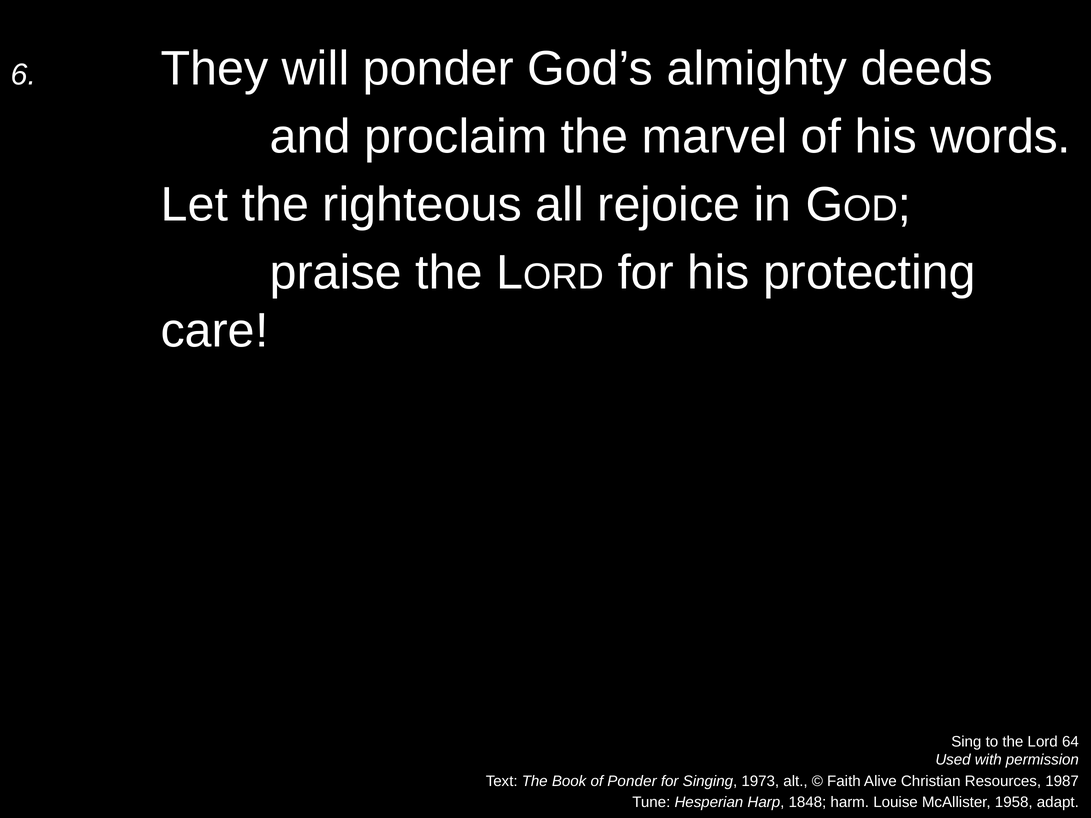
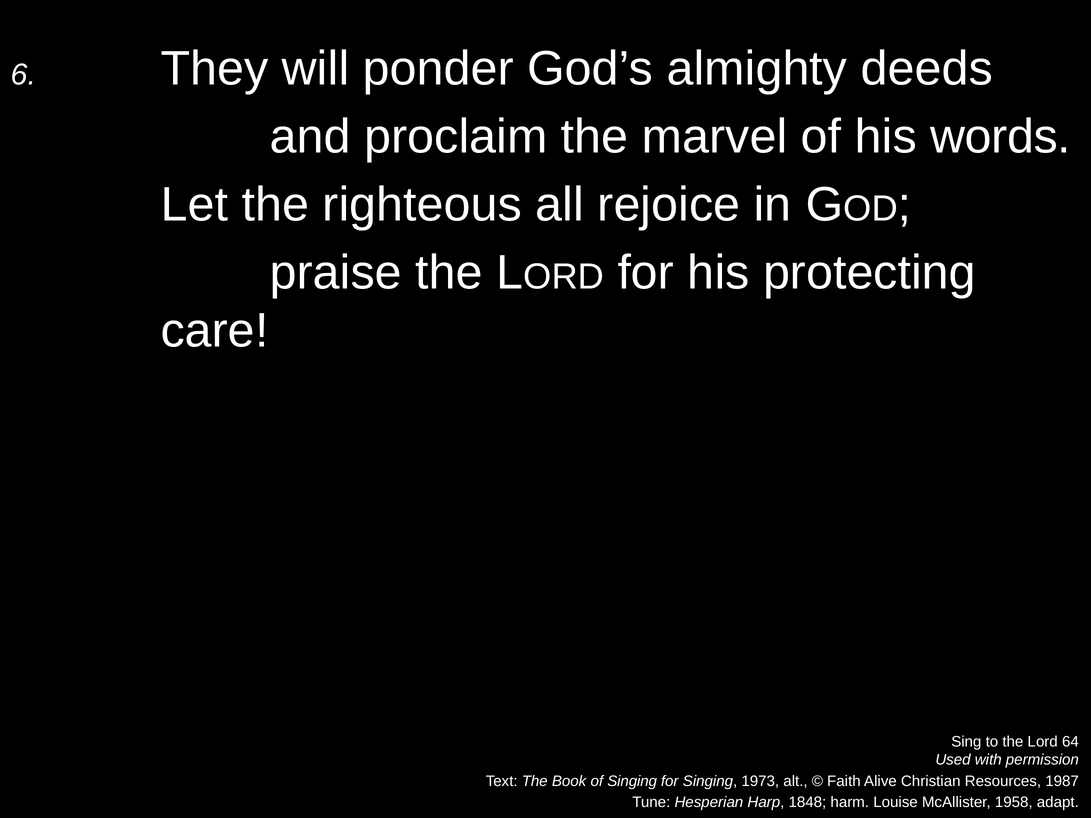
of Ponder: Ponder -> Singing (632, 781)
